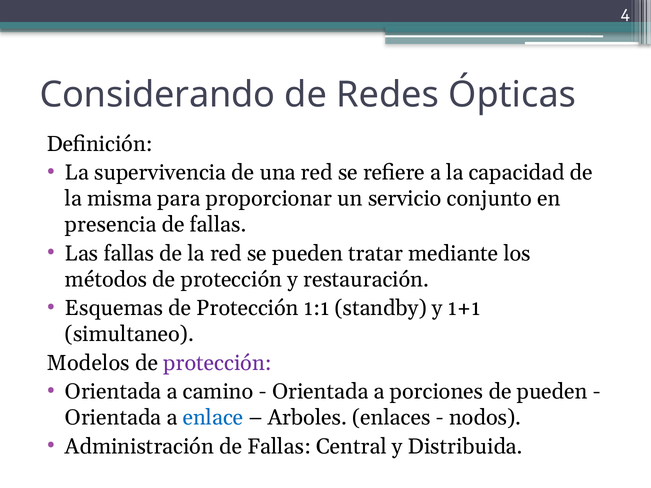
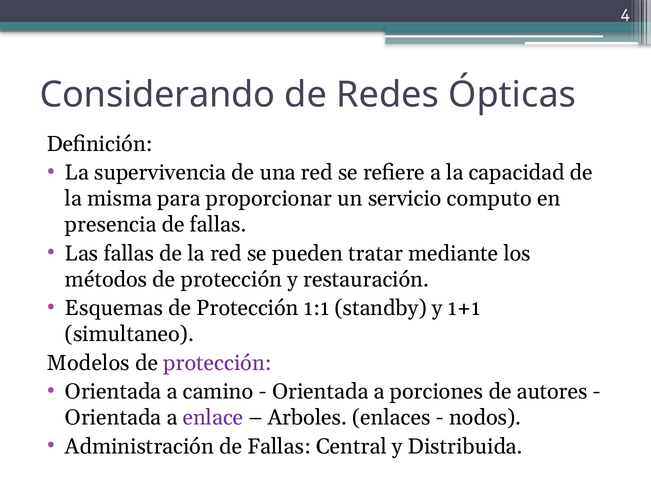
conjunto: conjunto -> computo (489, 199)
de pueden: pueden -> autores (552, 392)
enlace colour: blue -> purple (213, 418)
